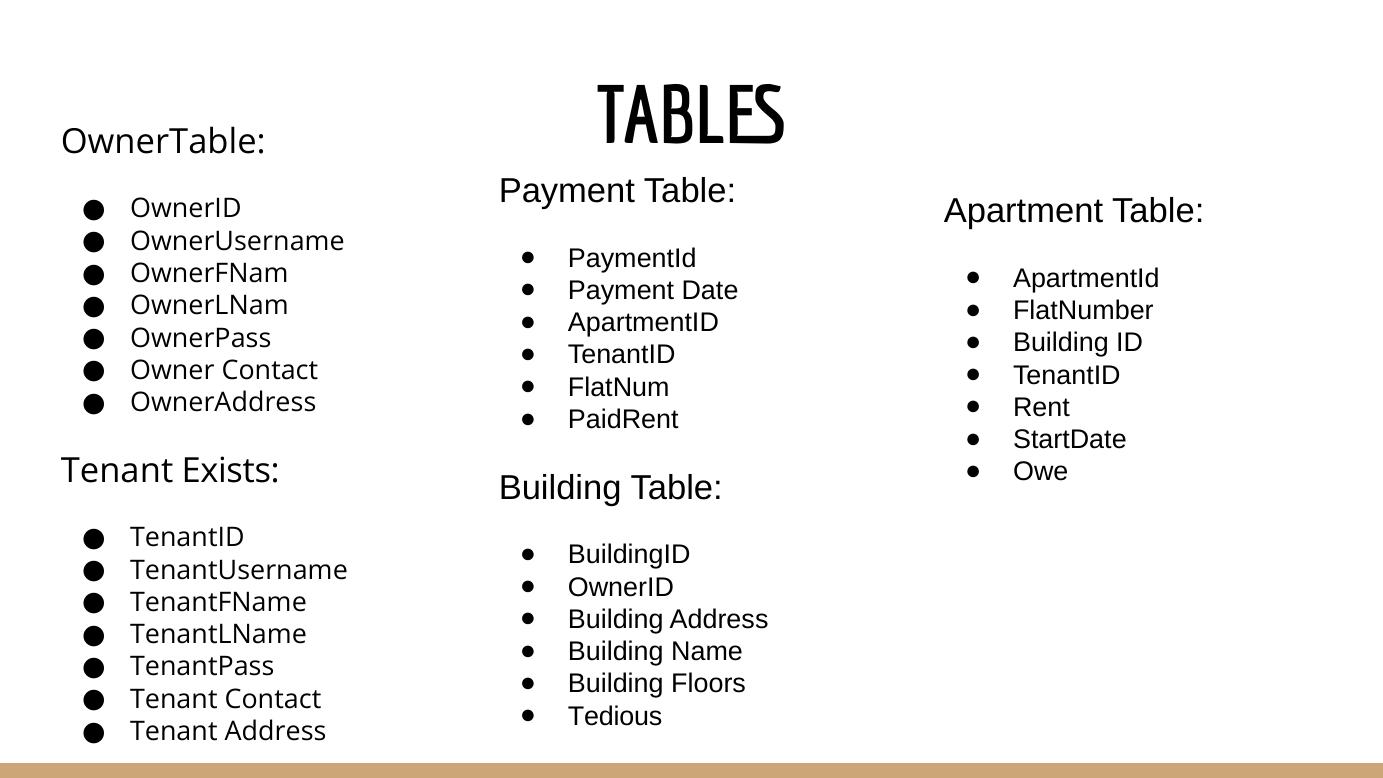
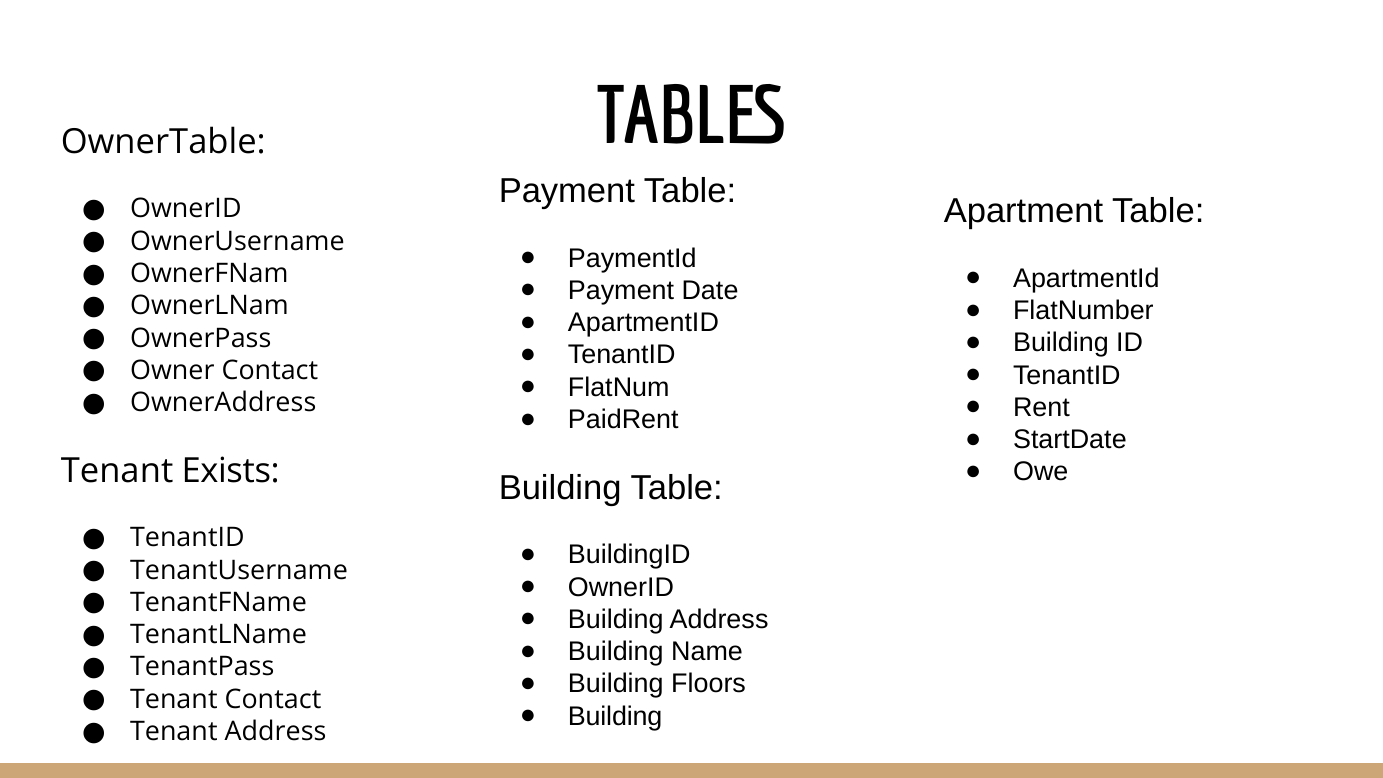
Tedious: Tedious -> Building (615, 716)
